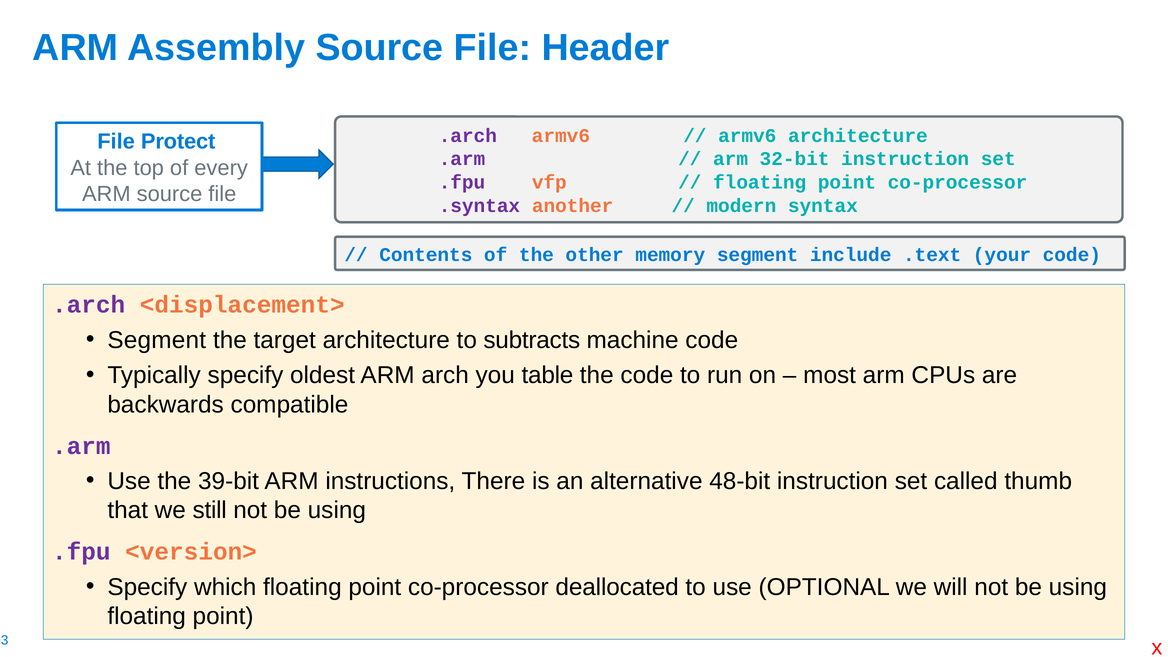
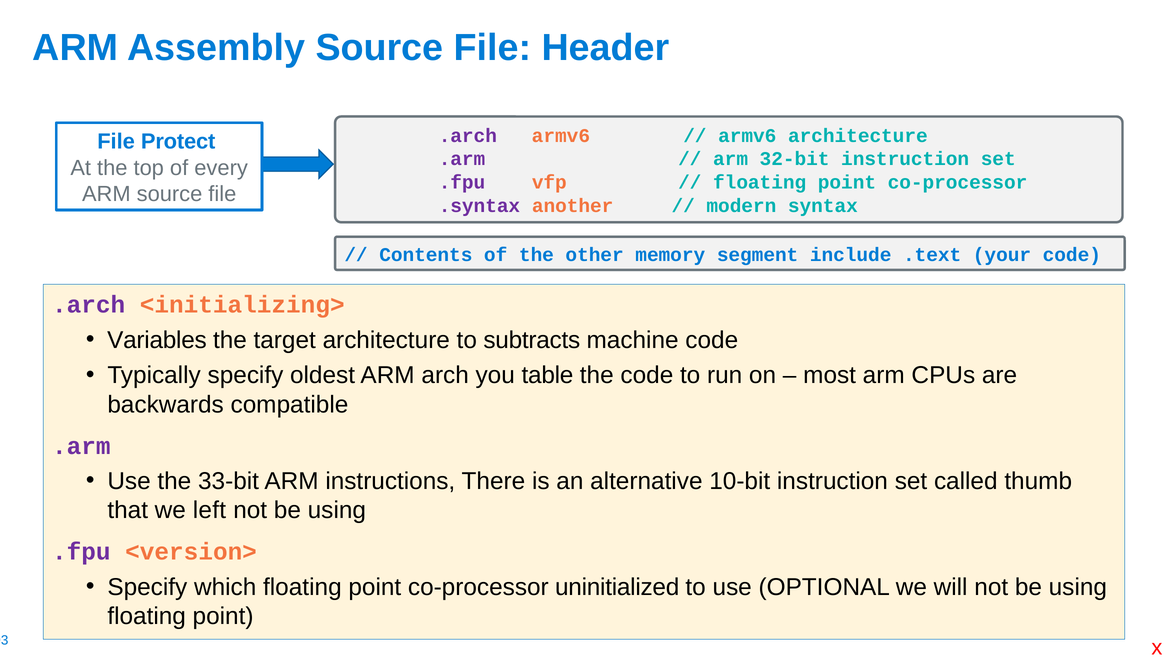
<displacement>: <displacement> -> <initializing> (242, 305)
Segment: Segment -> Variables (157, 340)
39-bit: 39-bit -> 33-bit (229, 481)
48-bit: 48-bit -> 10-bit (740, 481)
still: still -> left (209, 510)
deallocated: deallocated -> uninitialized (617, 587)
